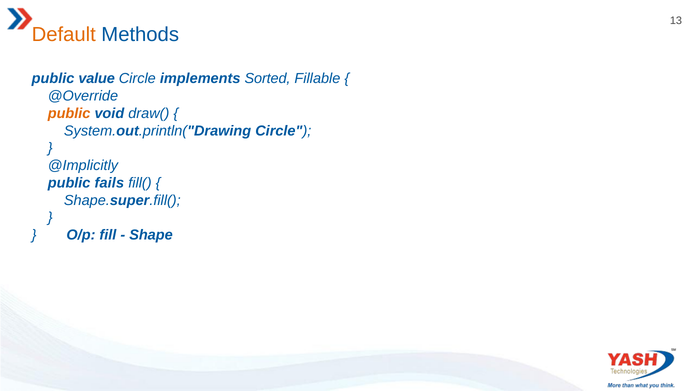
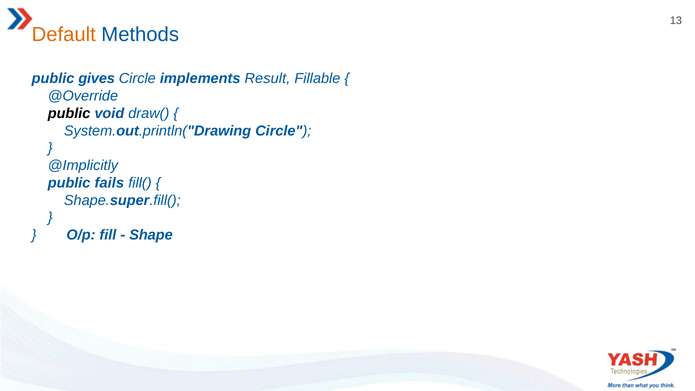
value: value -> gives (97, 79)
Sorted: Sorted -> Result (267, 79)
public colour: orange -> black (69, 113)
